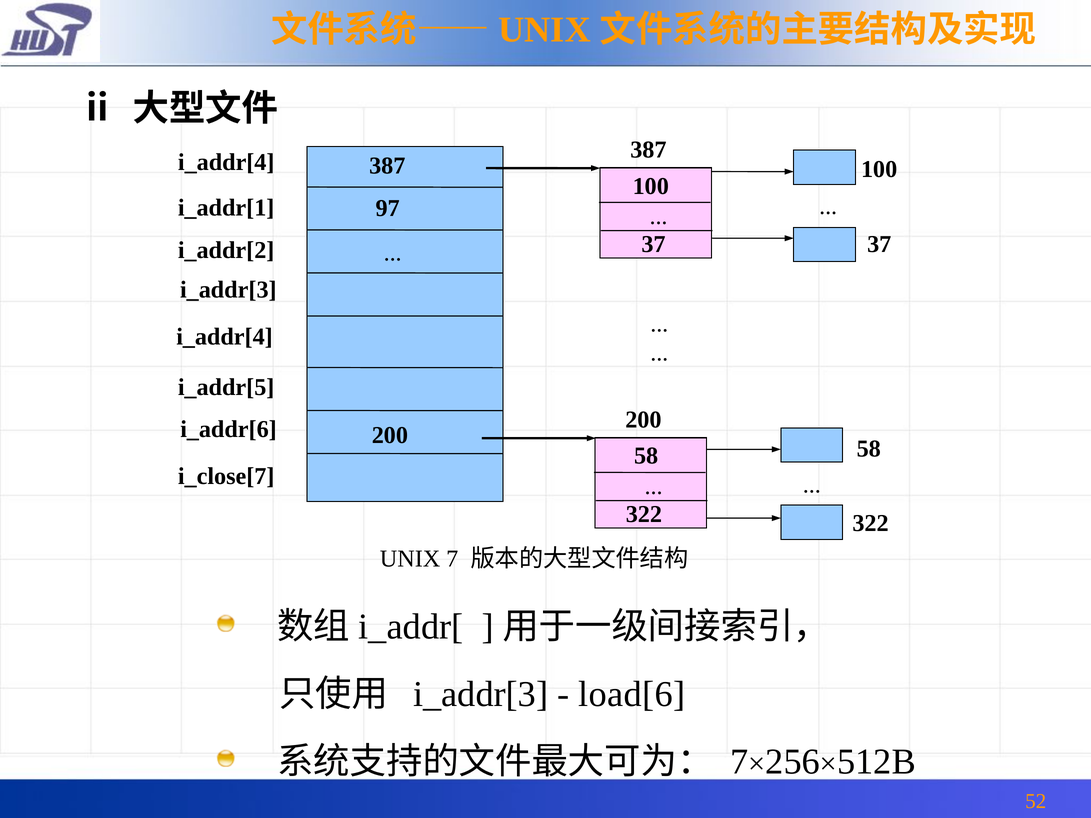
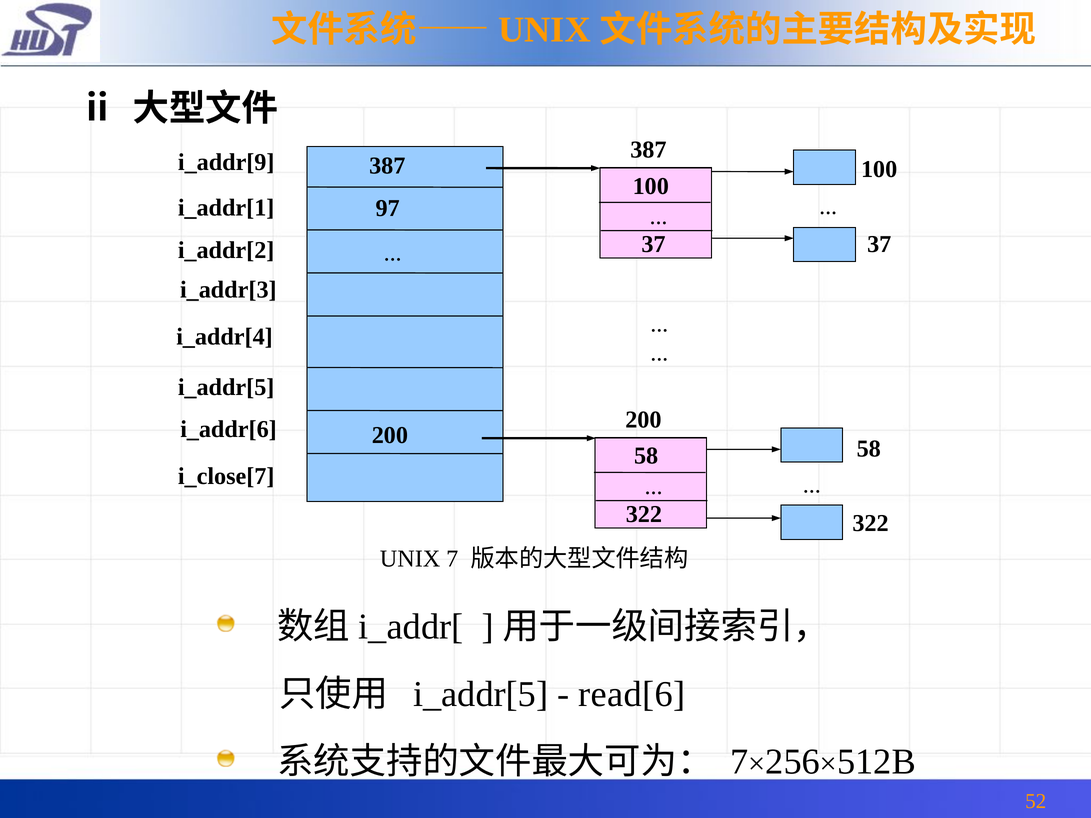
i_addr[4: i_addr[4 -> i_addr[9 (226, 162)
i_addr[3: i_addr[3 -> i_addr[5 (481, 695)
load[6: load[6 -> read[6 (632, 695)
